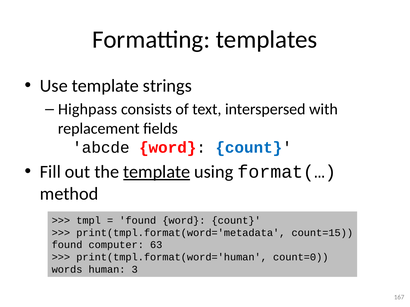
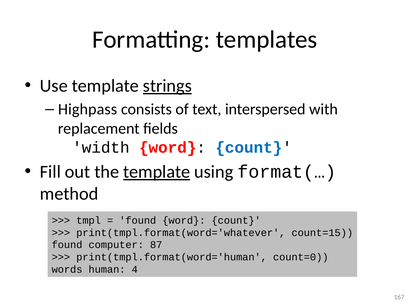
strings underline: none -> present (167, 86)
abcde: abcde -> width (101, 148)
print(tmpl.format(word='metadata: print(tmpl.format(word='metadata -> print(tmpl.format(word='whatever (181, 233)
63: 63 -> 87 (156, 245)
3: 3 -> 4 (135, 270)
